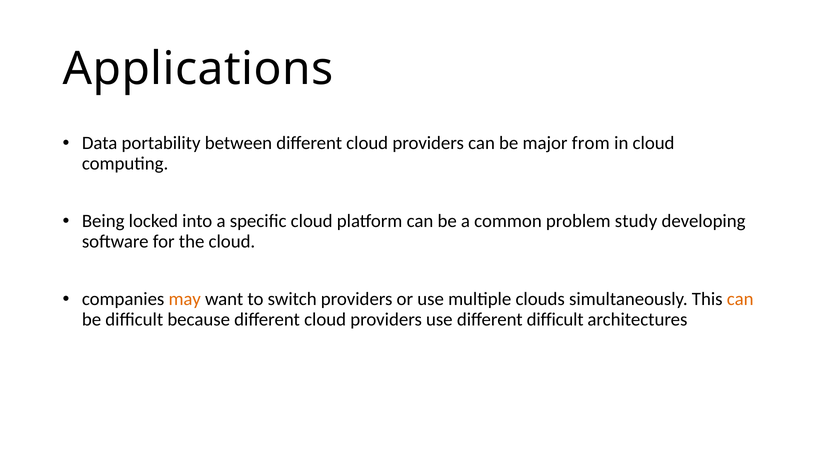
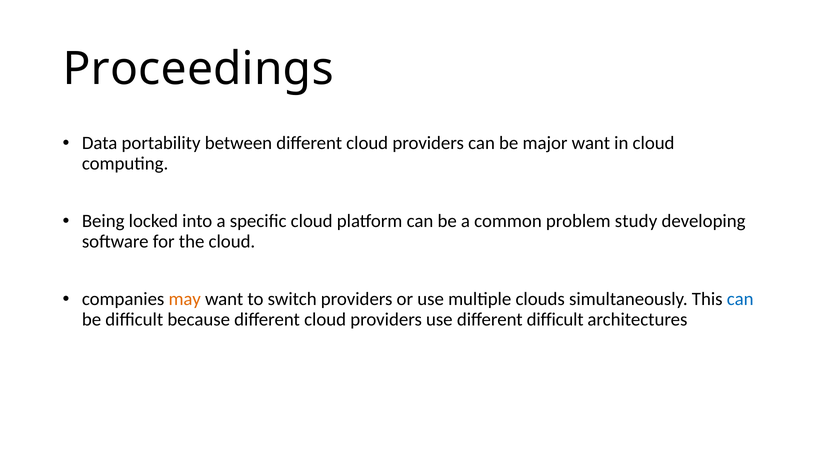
Applications: Applications -> Proceedings (198, 69)
major from: from -> want (591, 143)
can colour: orange -> blue (740, 299)
